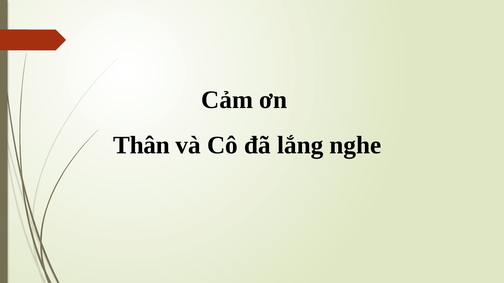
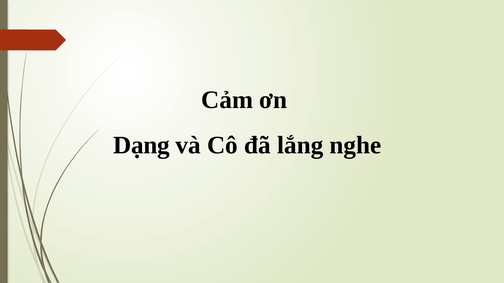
Thân: Thân -> Dạng (141, 145)
